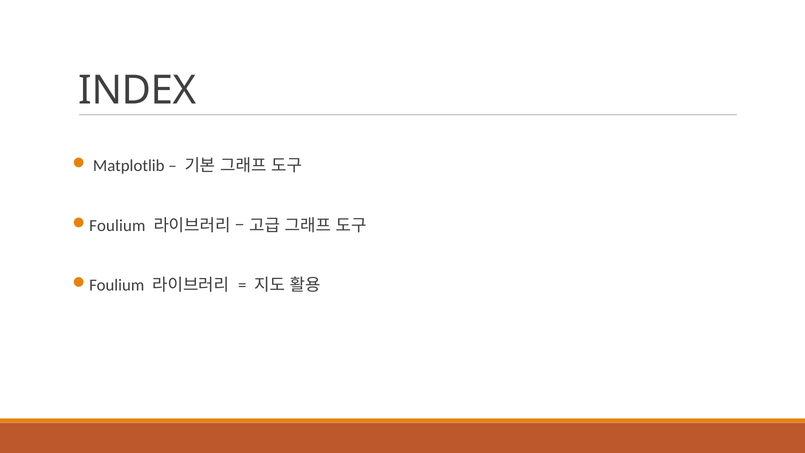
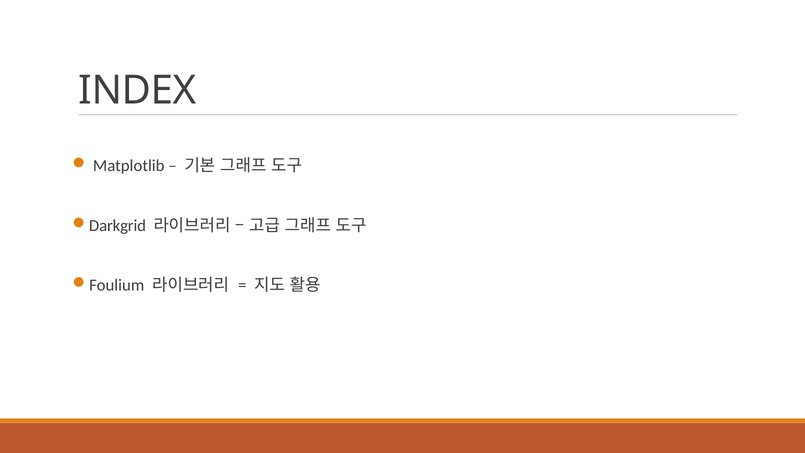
Foulium: Foulium -> Darkgrid (117, 225)
